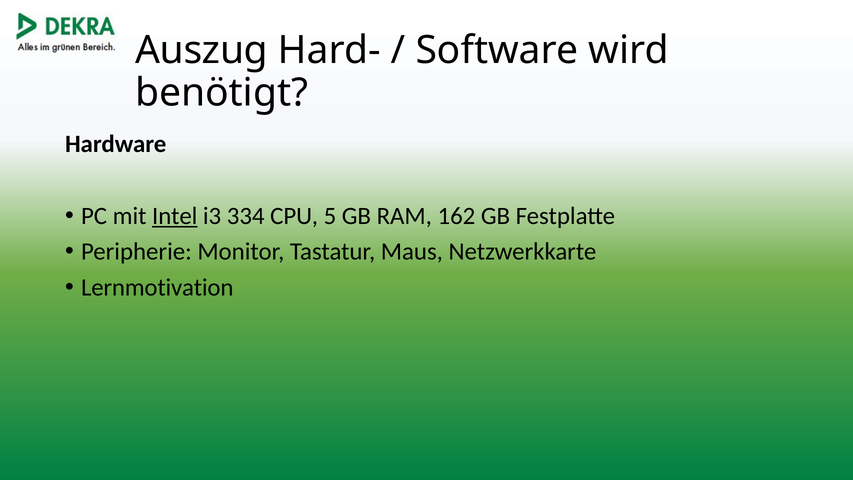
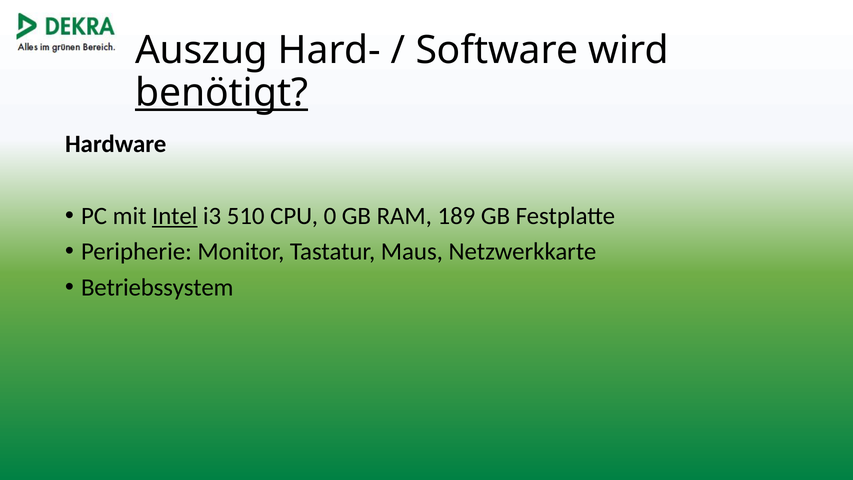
benötigt underline: none -> present (222, 93)
334: 334 -> 510 (246, 216)
5: 5 -> 0 (330, 216)
162: 162 -> 189 (456, 216)
Lernmotivation: Lernmotivation -> Betriebssystem (157, 287)
